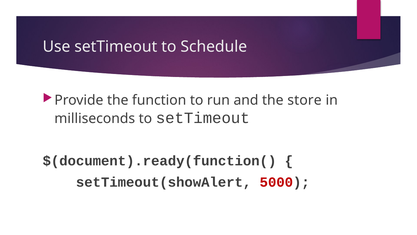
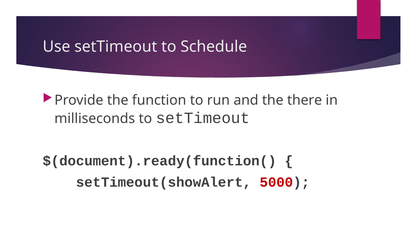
store: store -> there (305, 100)
